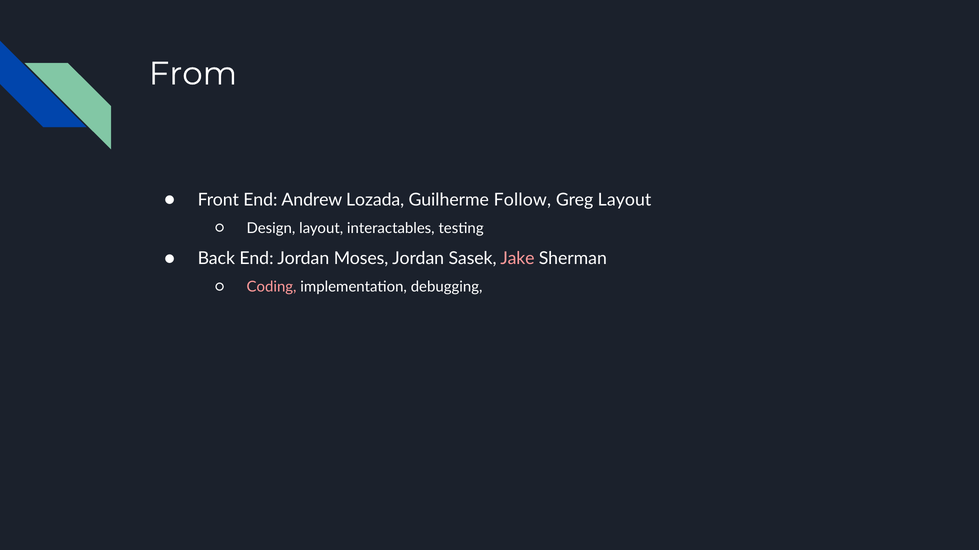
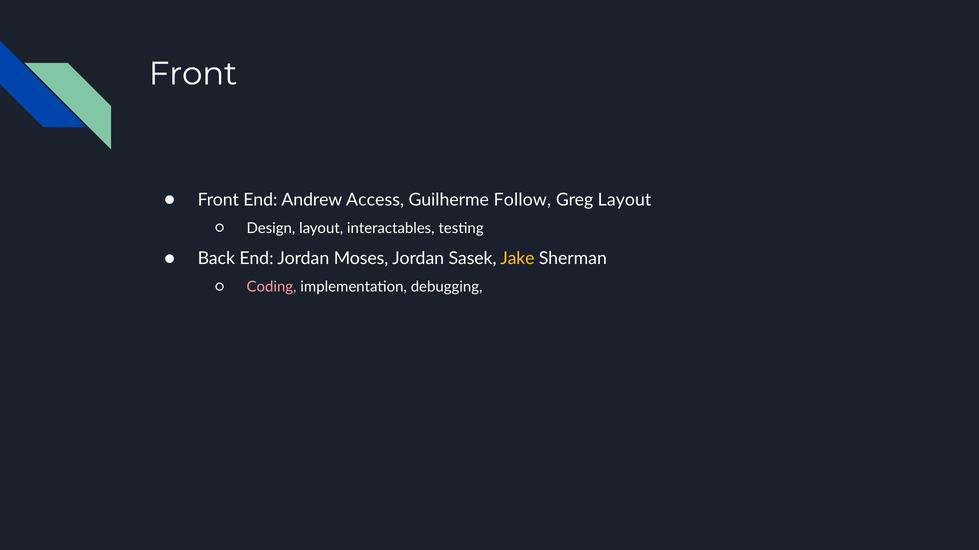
From: From -> Front (193, 74)
Lozada: Lozada -> Access (375, 200)
Jake colour: pink -> yellow (517, 259)
